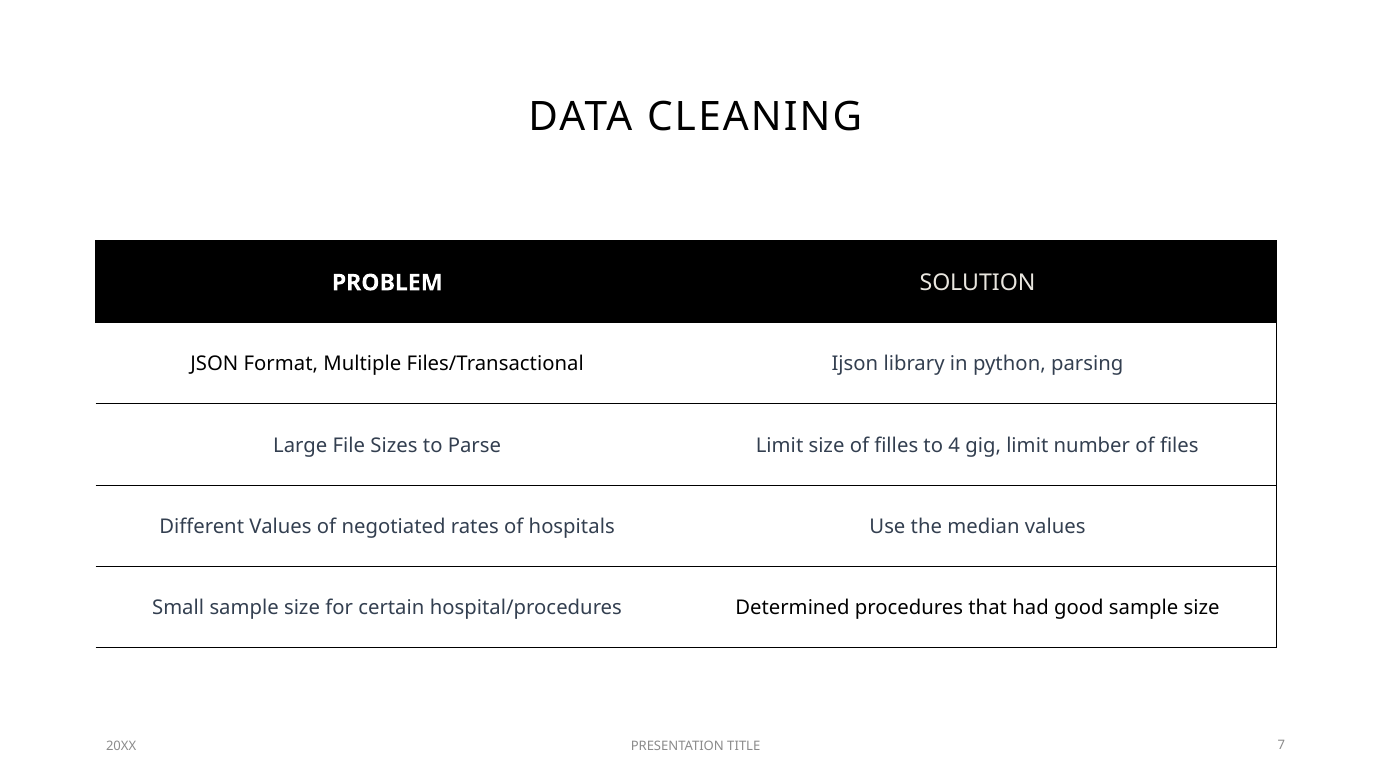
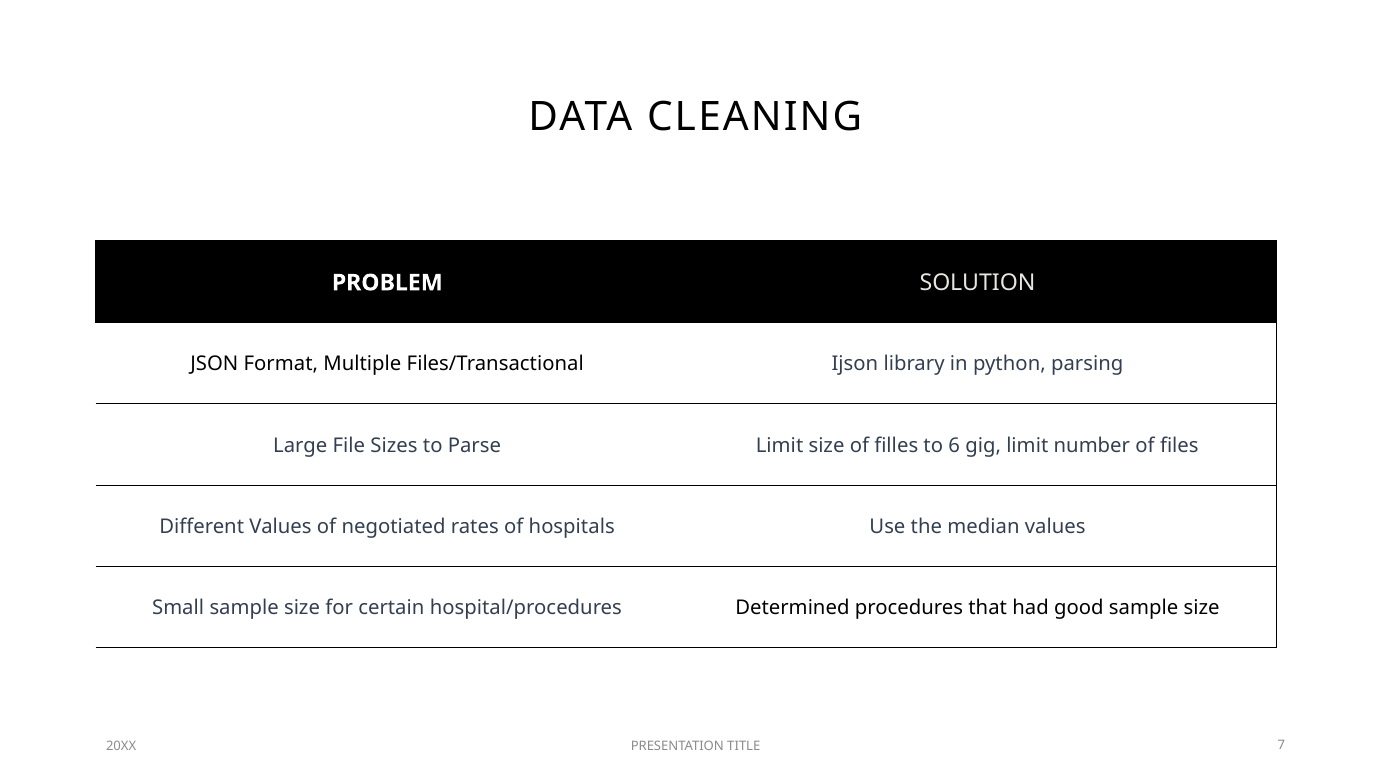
4: 4 -> 6 (954, 446)
